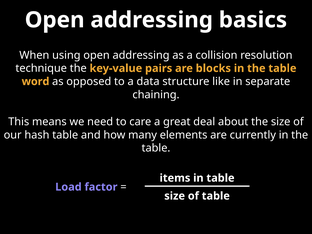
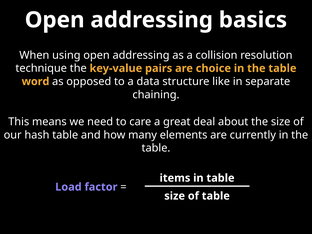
blocks: blocks -> choice (213, 68)
